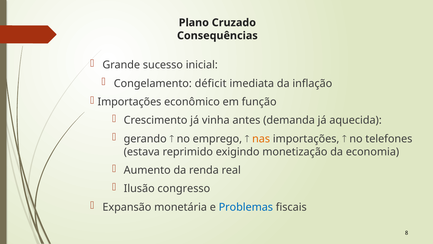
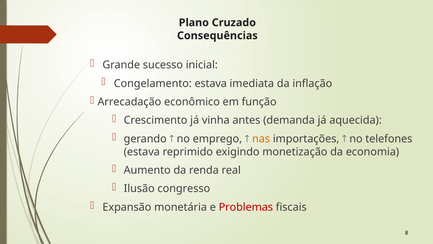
Congelamento déficit: déficit -> estava (211, 83)
Importações: Importações -> Arrecadação (129, 102)
Problemas colour: blue -> red (246, 207)
